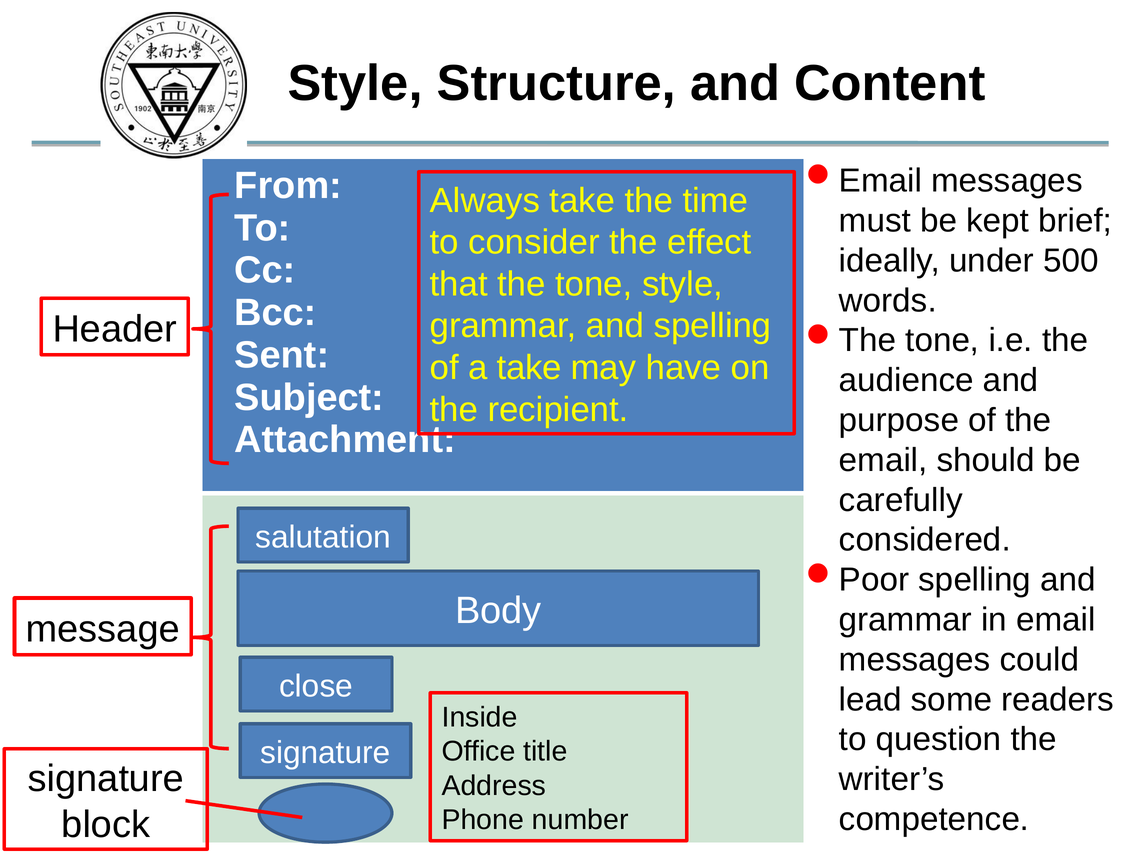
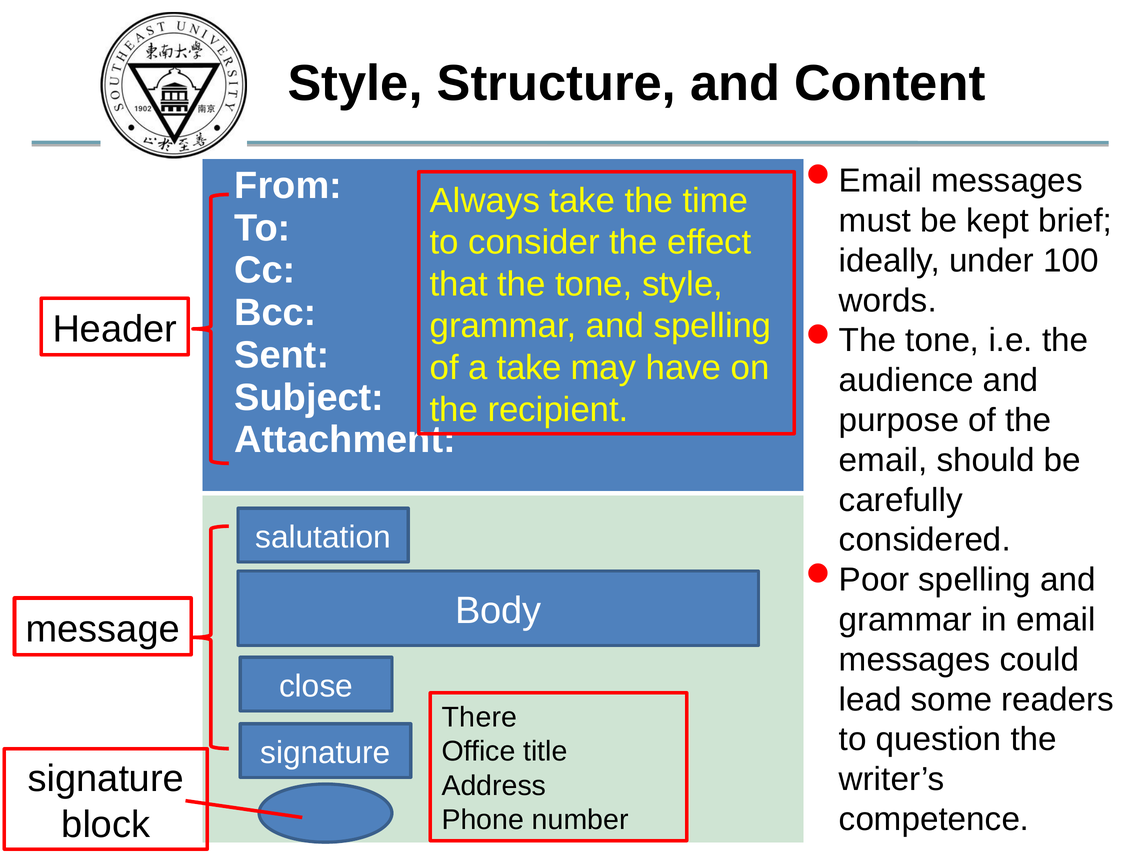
500: 500 -> 100 (1071, 261)
Inside: Inside -> There (479, 717)
